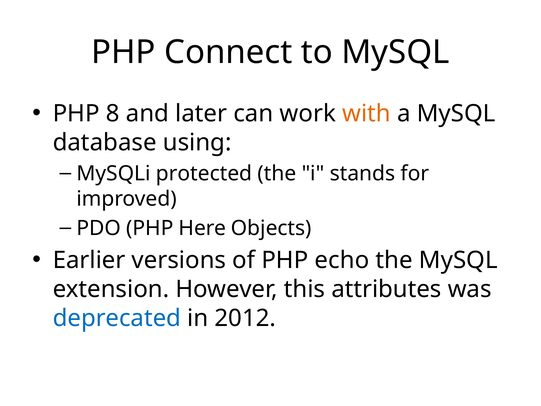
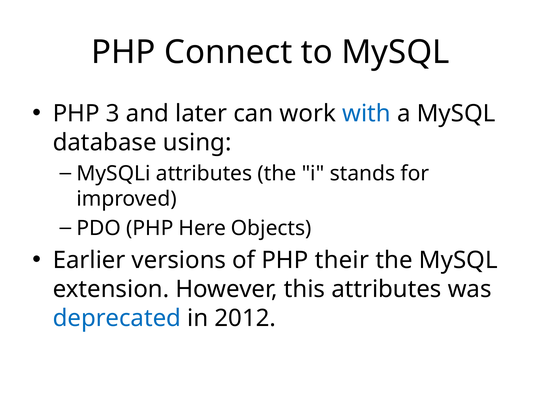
8: 8 -> 3 (113, 114)
with colour: orange -> blue (366, 114)
MySQLi protected: protected -> attributes (204, 173)
echo: echo -> their (342, 260)
